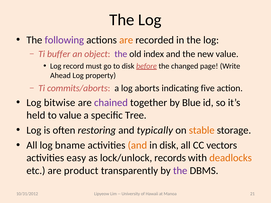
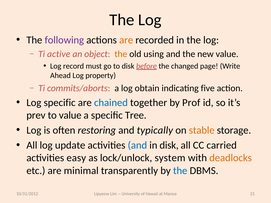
buffer: buffer -> active (59, 54)
the colour: purple -> orange (121, 54)
index: index -> using (154, 54)
aborts: aborts -> obtain (147, 88)
Log bitwise: bitwise -> specific (60, 103)
chained colour: purple -> blue (111, 103)
Blue: Blue -> Prof (191, 103)
held: held -> prev (36, 115)
bname: bname -> update (70, 145)
and colour: orange -> blue (137, 145)
vectors: vectors -> carried (222, 145)
records: records -> system (170, 158)
product: product -> minimal (81, 171)
the colour: purple -> blue (180, 171)
